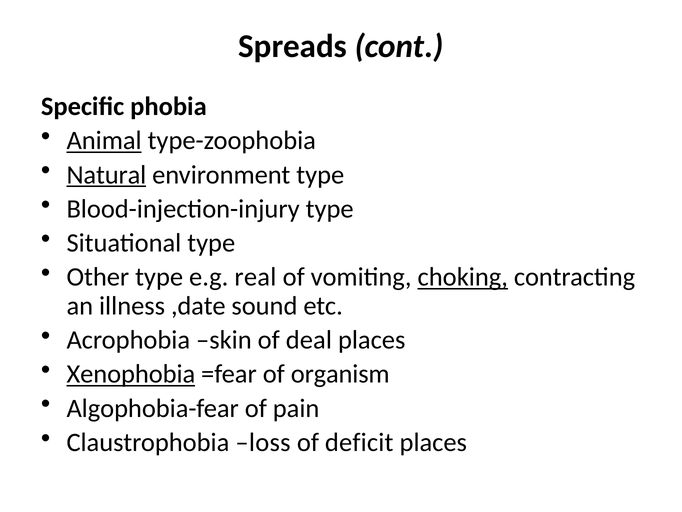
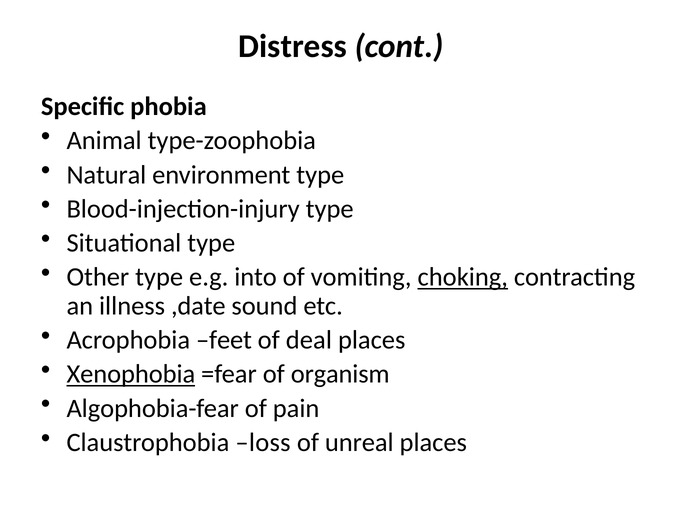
Spreads: Spreads -> Distress (293, 46)
Animal underline: present -> none (104, 141)
Natural underline: present -> none (106, 175)
real: real -> into (256, 277)
skin: skin -> feet (224, 340)
deficit: deficit -> unreal (359, 442)
